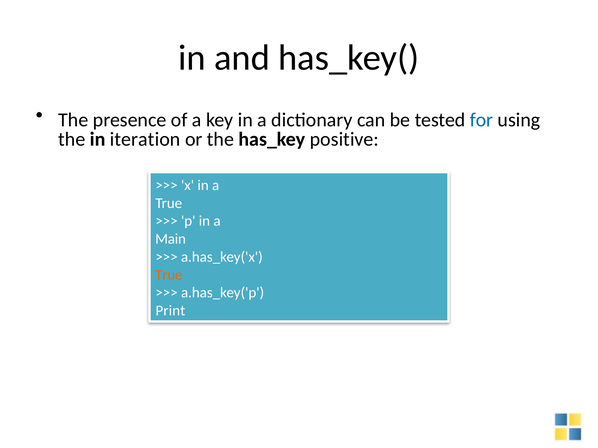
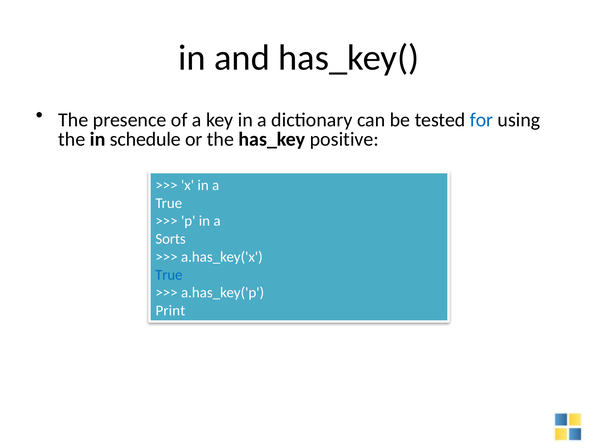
iteration: iteration -> schedule (145, 139)
Main: Main -> Sorts (171, 239)
True colour: orange -> blue (169, 275)
